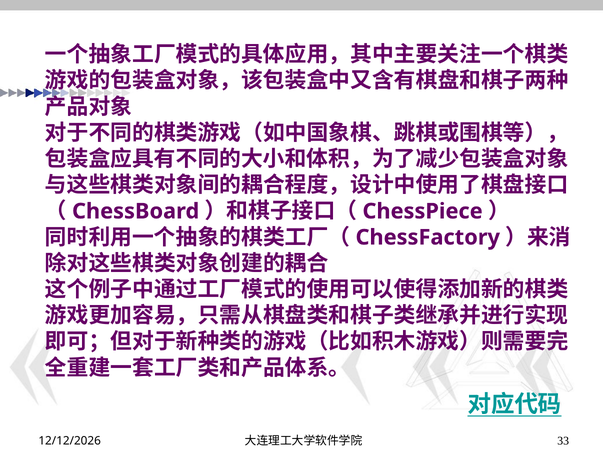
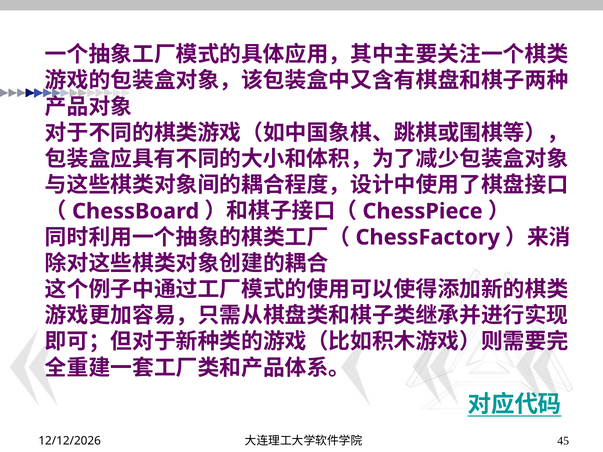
33: 33 -> 45 (563, 441)
